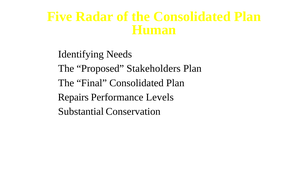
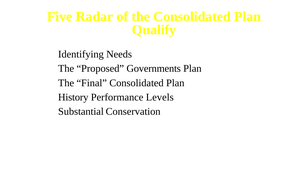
Human: Human -> Qualify (154, 30)
Stakeholders: Stakeholders -> Governments (154, 69)
Repairs: Repairs -> History (73, 97)
